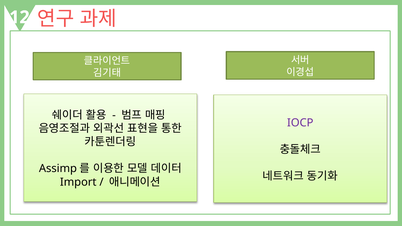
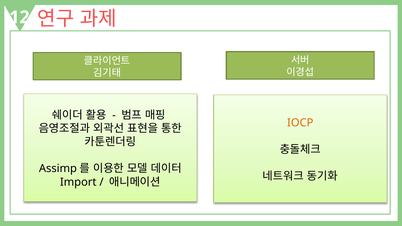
IOCP colour: purple -> orange (300, 123)
